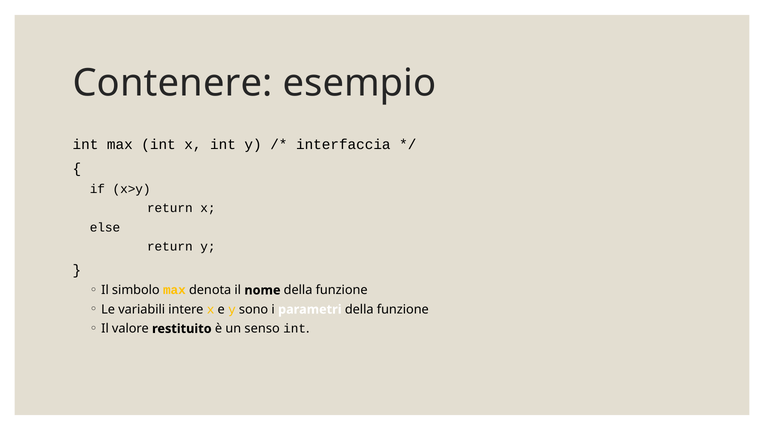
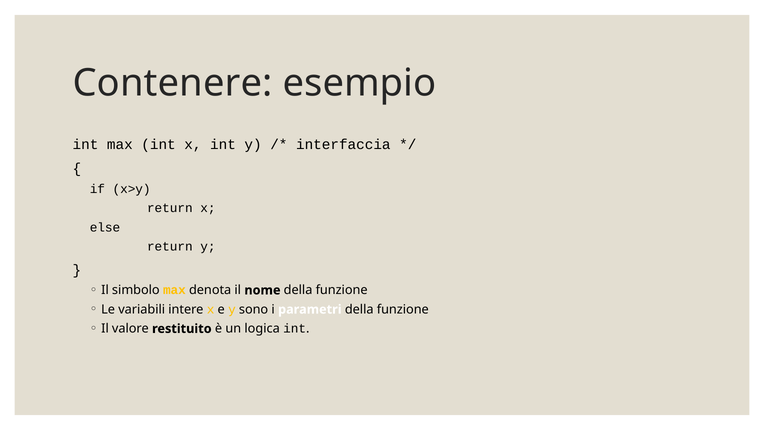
senso: senso -> logica (262, 329)
